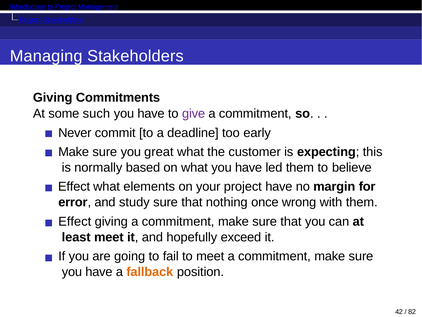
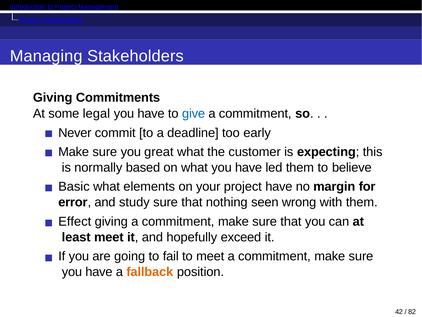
such: such -> legal (96, 113)
give colour: purple -> blue (194, 113)
Effect: Effect -> Basic (74, 187)
once: once -> seen (265, 202)
